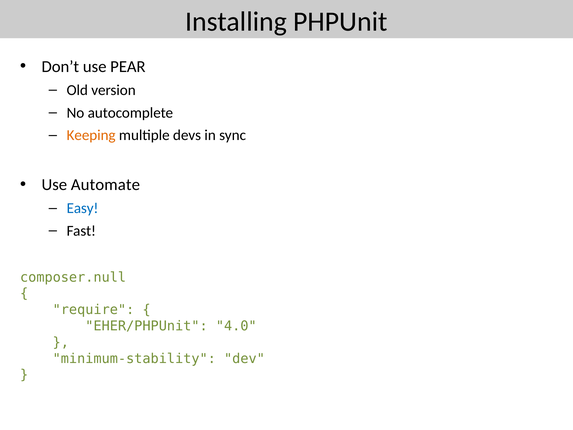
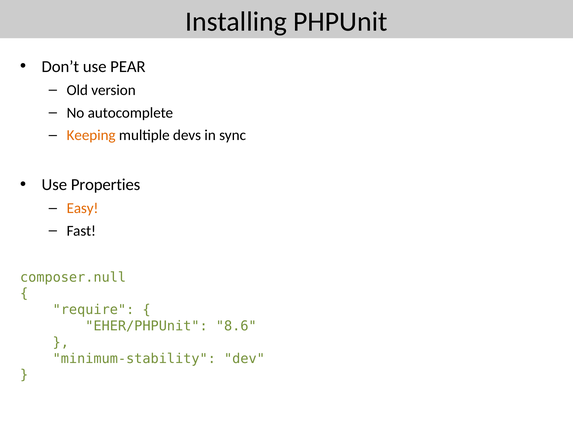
Automate: Automate -> Properties (106, 185)
Easy colour: blue -> orange (82, 208)
4.0: 4.0 -> 8.6 (236, 326)
